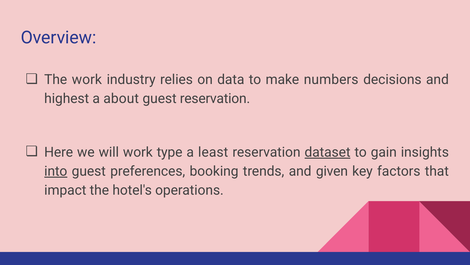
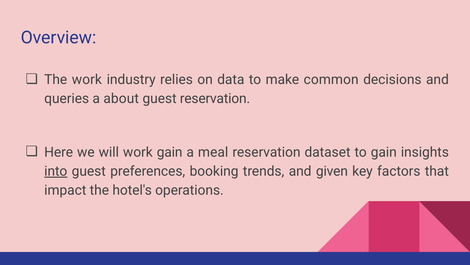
numbers: numbers -> common (331, 80)
highest: highest -> queries (67, 98)
work type: type -> gain (170, 152)
least: least -> meal (213, 152)
dataset underline: present -> none (328, 152)
